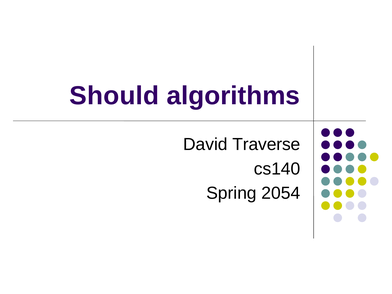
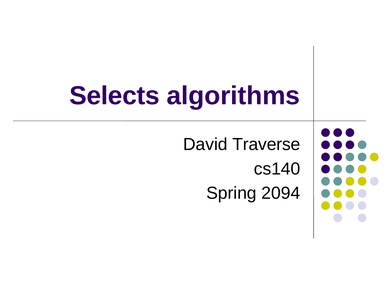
Should: Should -> Selects (115, 96)
2054: 2054 -> 2094 (281, 193)
